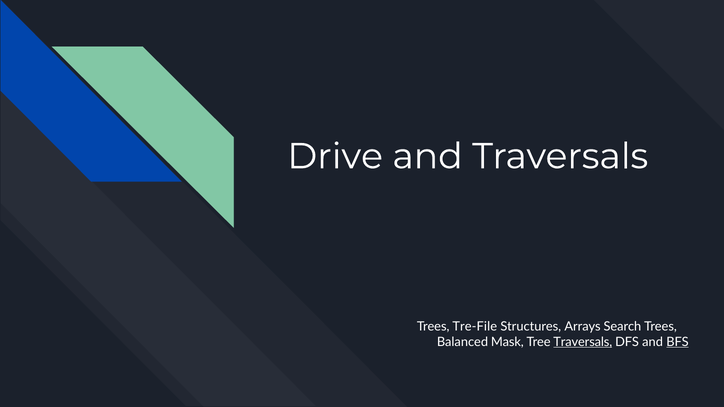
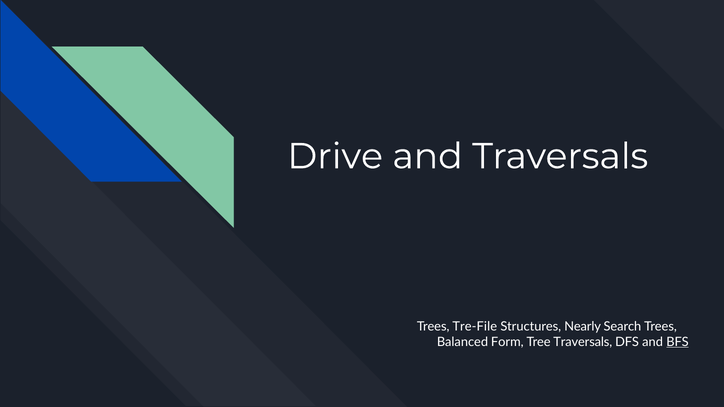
Arrays: Arrays -> Nearly (583, 327)
Mask: Mask -> Form (507, 342)
Traversals underline: present -> none (583, 342)
